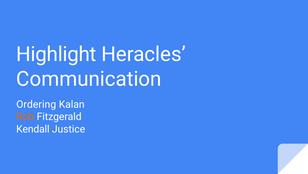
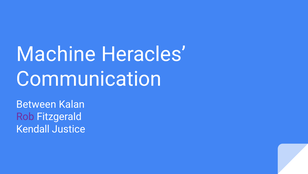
Highlight: Highlight -> Machine (56, 54)
Ordering: Ordering -> Between (36, 104)
Rob colour: orange -> purple (25, 116)
